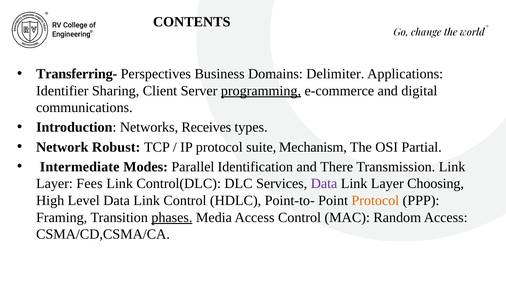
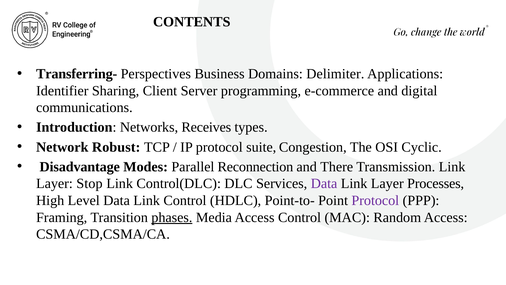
programming underline: present -> none (261, 91)
Mechanism: Mechanism -> Congestion (313, 147)
Partial: Partial -> Cyclic (422, 147)
Intermediate: Intermediate -> Disadvantage (80, 167)
Identification: Identification -> Reconnection (255, 167)
Fees: Fees -> Stop (89, 183)
Choosing: Choosing -> Processes (436, 183)
Protocol colour: orange -> purple (375, 200)
